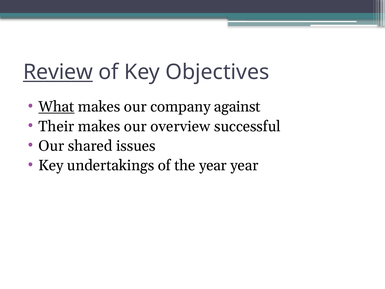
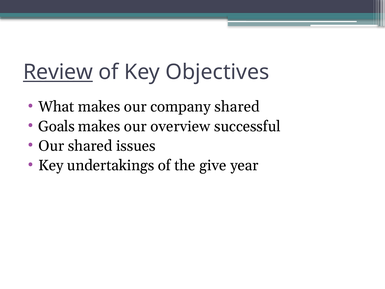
What underline: present -> none (56, 107)
company against: against -> shared (237, 107)
Their: Their -> Goals (56, 126)
the year: year -> give (213, 165)
